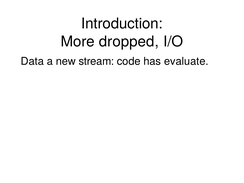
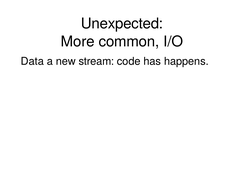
Introduction: Introduction -> Unexpected (122, 24)
dropped: dropped -> common (129, 41)
evaluate: evaluate -> happens (186, 61)
